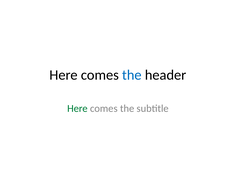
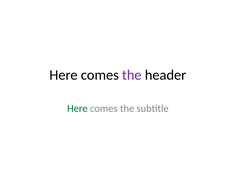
the colour: blue -> purple (132, 75)
